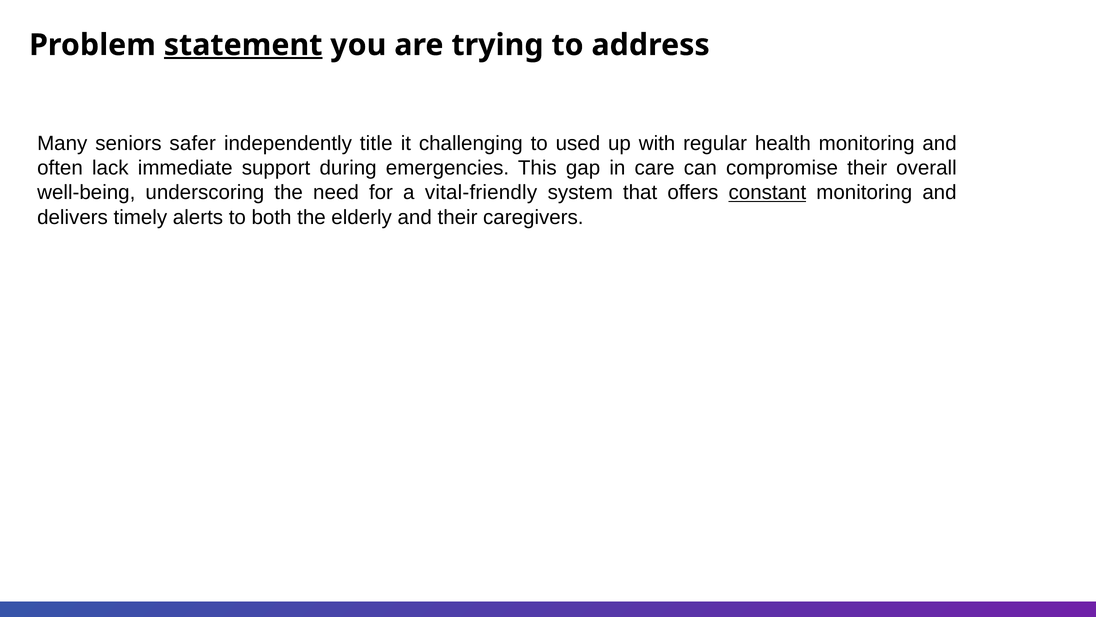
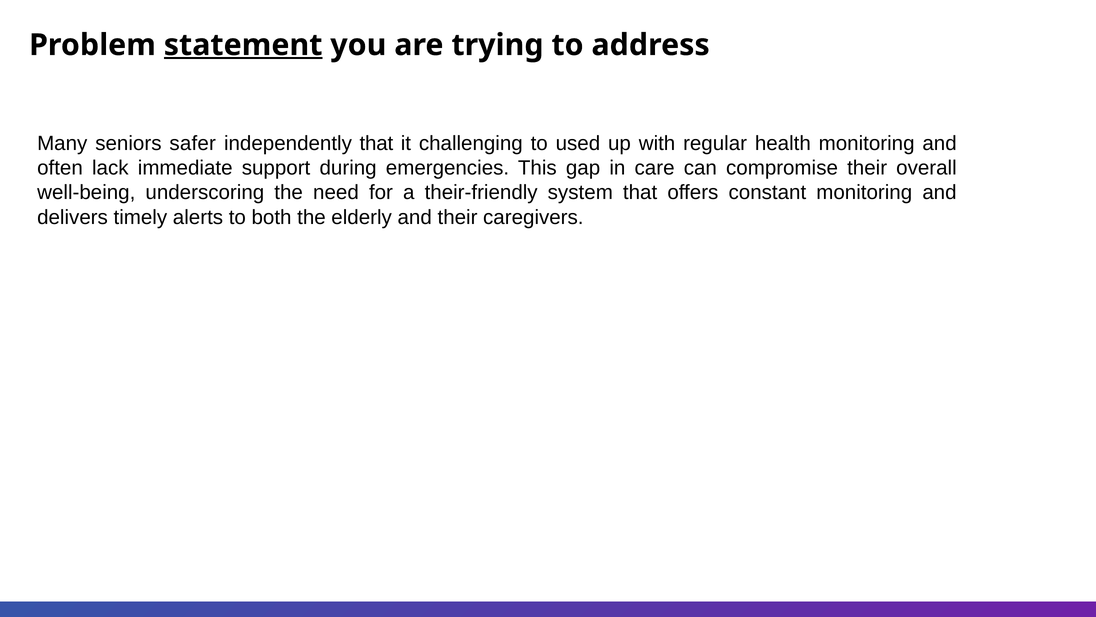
independently title: title -> that (376, 143)
vital-friendly: vital-friendly -> their-friendly (481, 192)
constant underline: present -> none (767, 192)
